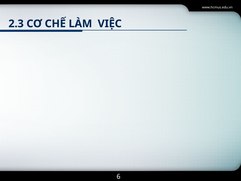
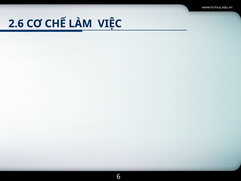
2.3: 2.3 -> 2.6 (16, 24)
